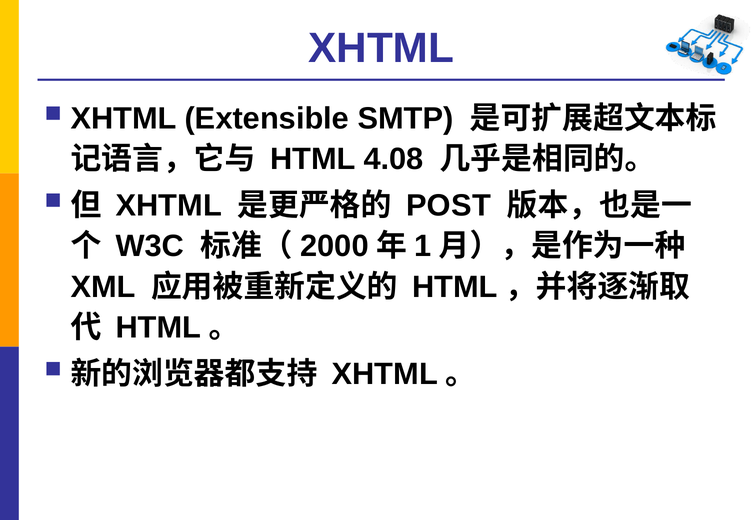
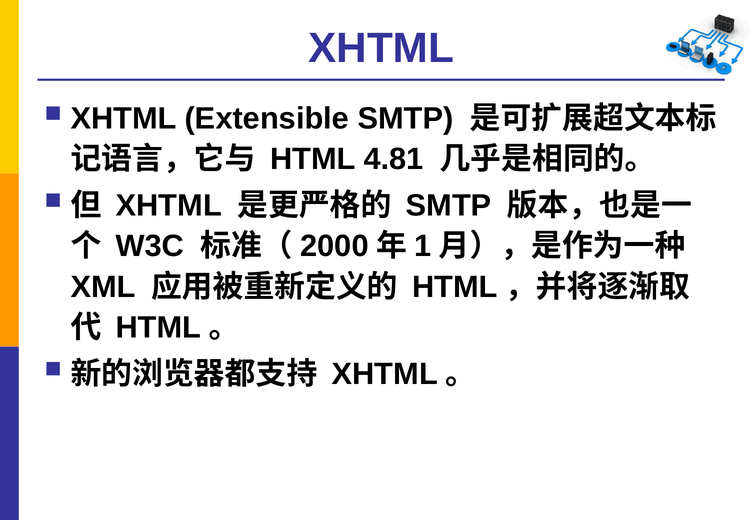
4.08: 4.08 -> 4.81 (394, 159)
POST: POST -> SMTP (449, 206)
